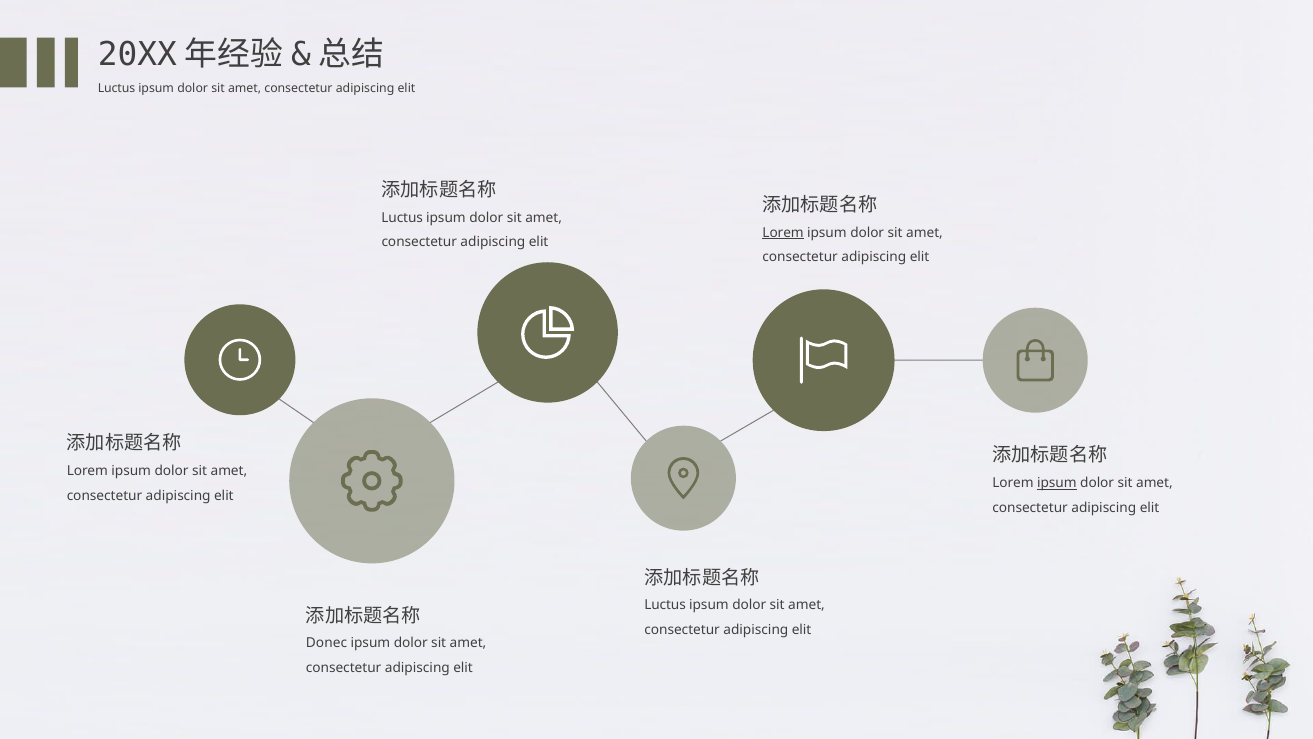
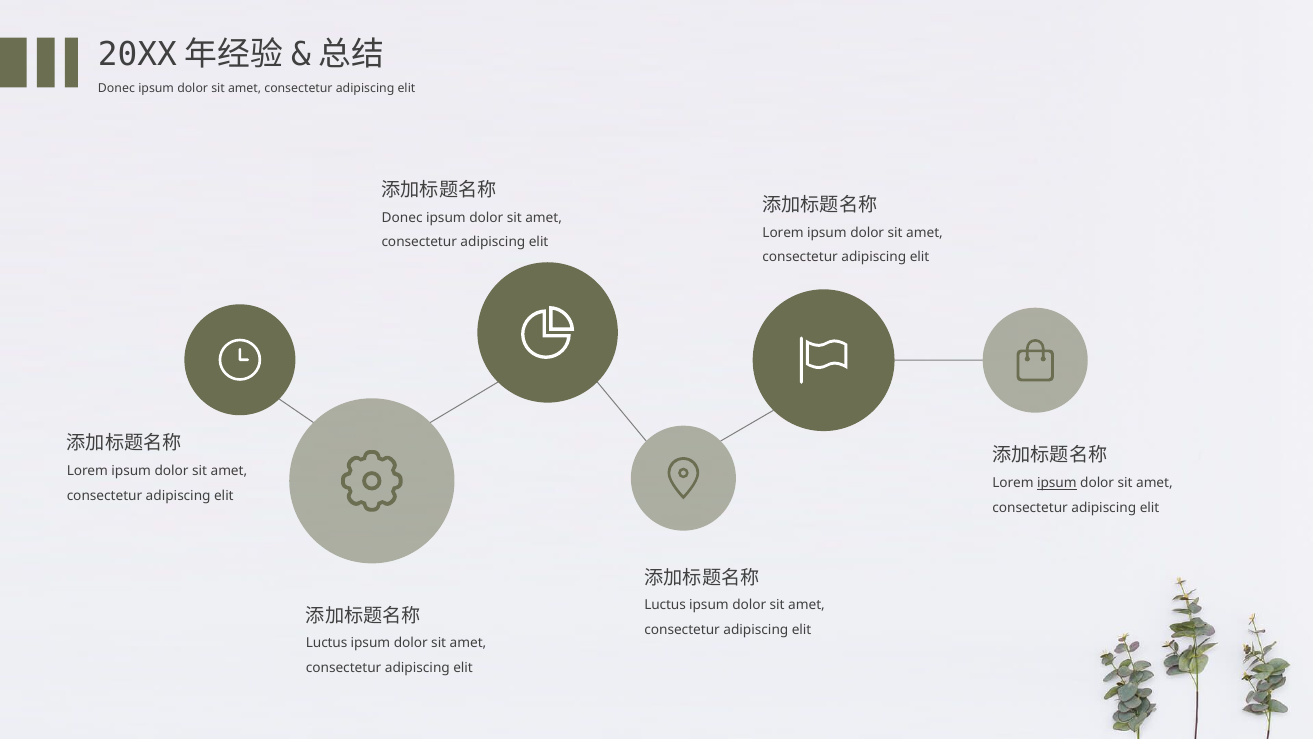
Luctus: Luctus -> Donec (116, 89)
Luctus: Luctus -> Donec (402, 218)
Lorem underline: present -> none (783, 232)
Donec: Donec -> Luctus (327, 643)
